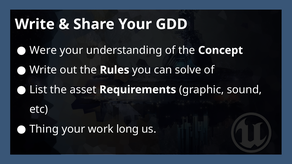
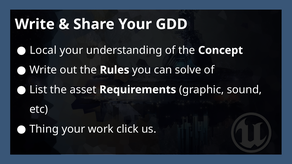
Were: Were -> Local (43, 50)
long: long -> click (127, 129)
